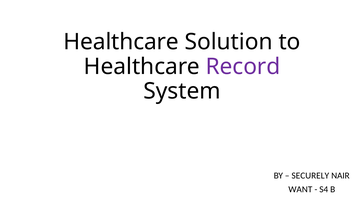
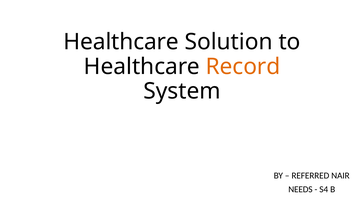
Record colour: purple -> orange (243, 66)
SECURELY: SECURELY -> REFERRED (310, 176)
WANT: WANT -> NEEDS (300, 189)
